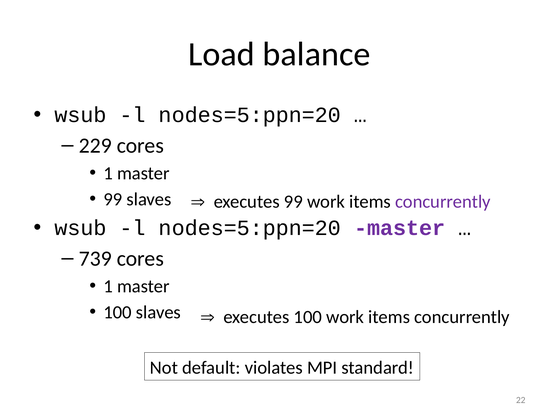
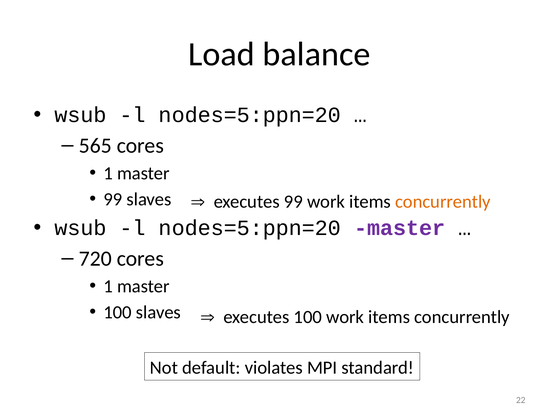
229: 229 -> 565 (95, 146)
concurrently colour: purple -> orange (443, 202)
739: 739 -> 720 (95, 259)
